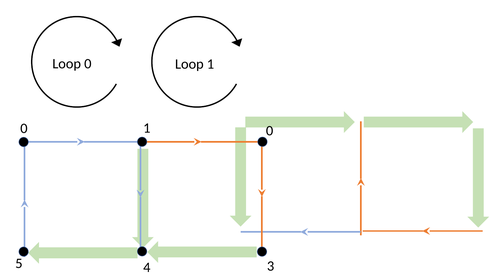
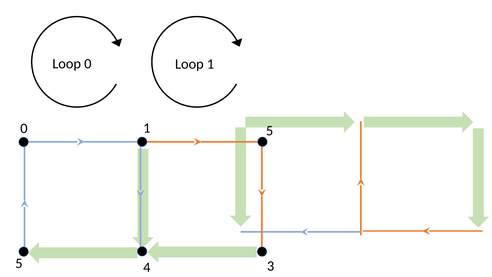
1 0: 0 -> 5 (270, 130)
